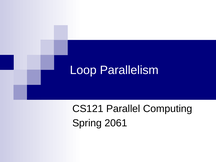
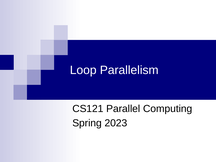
2061: 2061 -> 2023 (116, 123)
